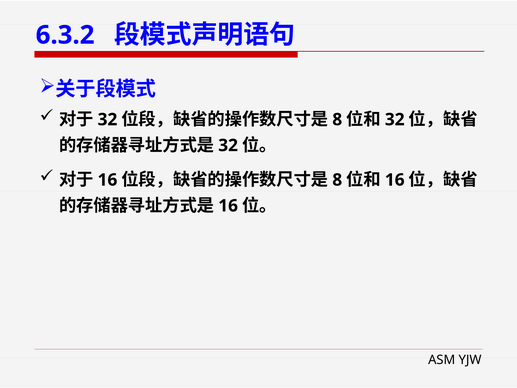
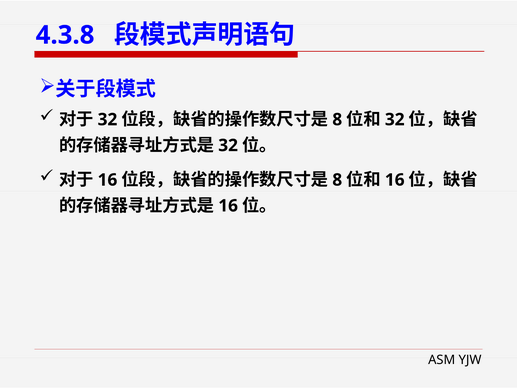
6.3.2: 6.3.2 -> 4.3.8 (65, 35)
